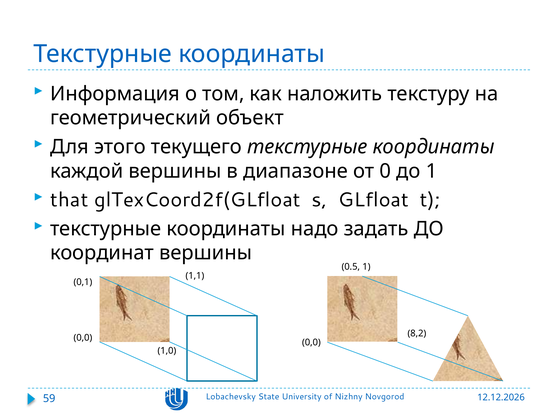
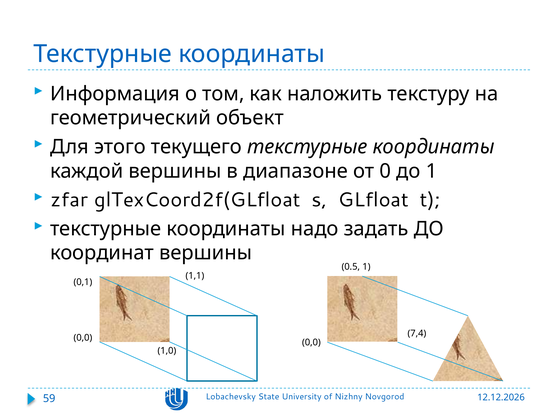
that: that -> zfar (69, 200)
8,2: 8,2 -> 7,4 (417, 333)
